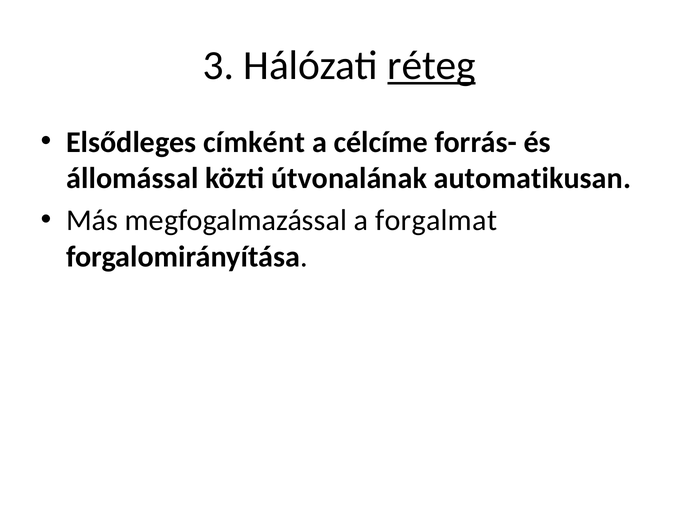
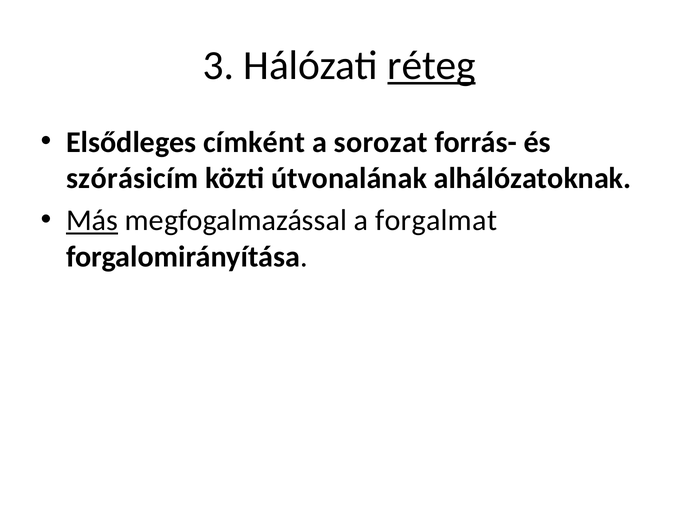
célcíme: célcíme -> sorozat (381, 142)
állomással: állomással -> szórásicím (132, 178)
automatikusan: automatikusan -> alhálózatoknak (532, 178)
Más underline: none -> present (92, 221)
